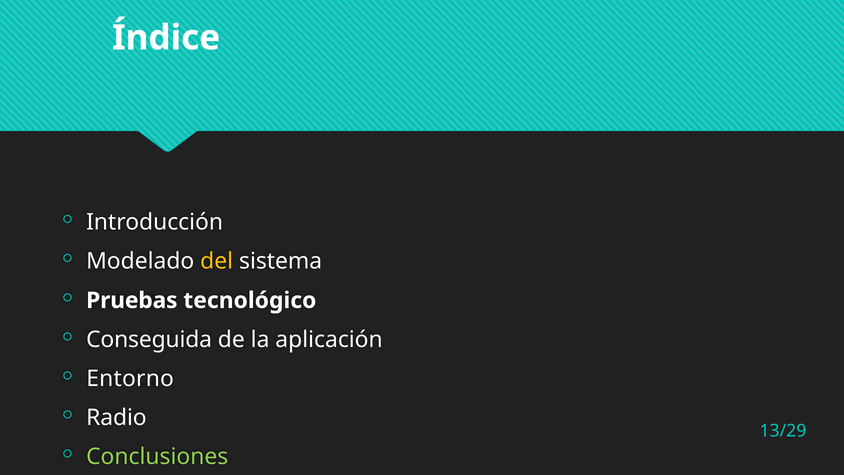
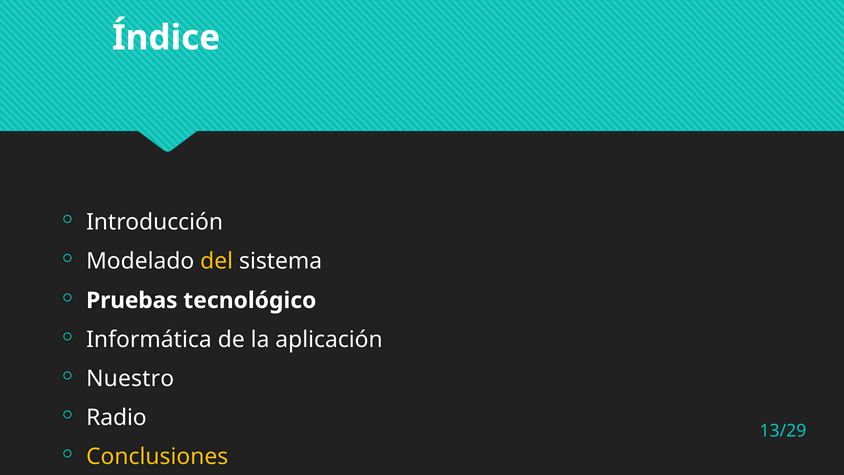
Conseguida: Conseguida -> Informática (149, 339)
Entorno: Entorno -> Nuestro (130, 378)
Conclusiones colour: light green -> yellow (157, 456)
